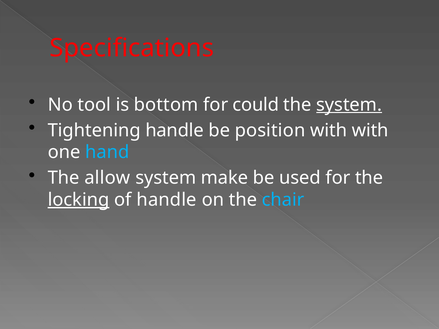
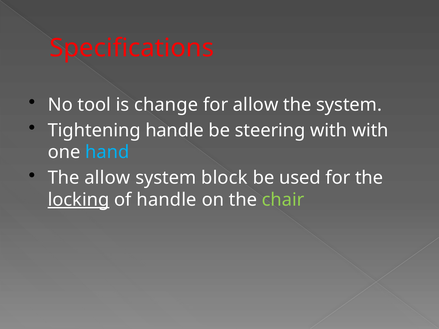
bottom: bottom -> change (166, 105)
for could: could -> allow (256, 105)
system underline: present -> none (349, 105)
position: position -> steering (270, 130)
make: make -> block (224, 178)
chair colour: light blue -> light green (283, 200)
